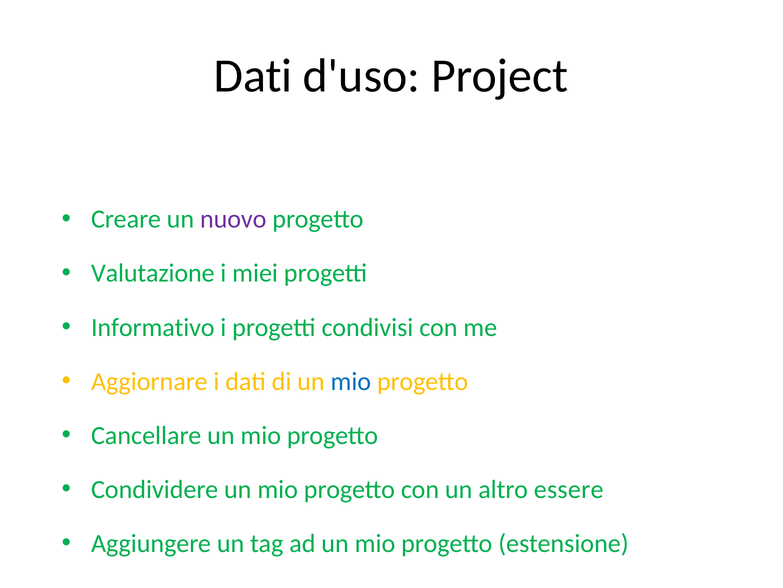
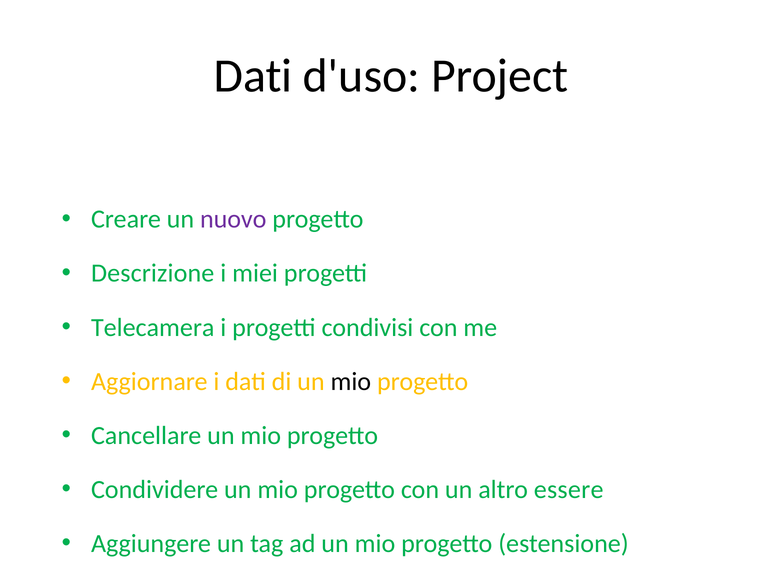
Valutazione: Valutazione -> Descrizione (153, 273)
Informativo: Informativo -> Telecamera (153, 327)
mio colour: blue -> black (351, 381)
